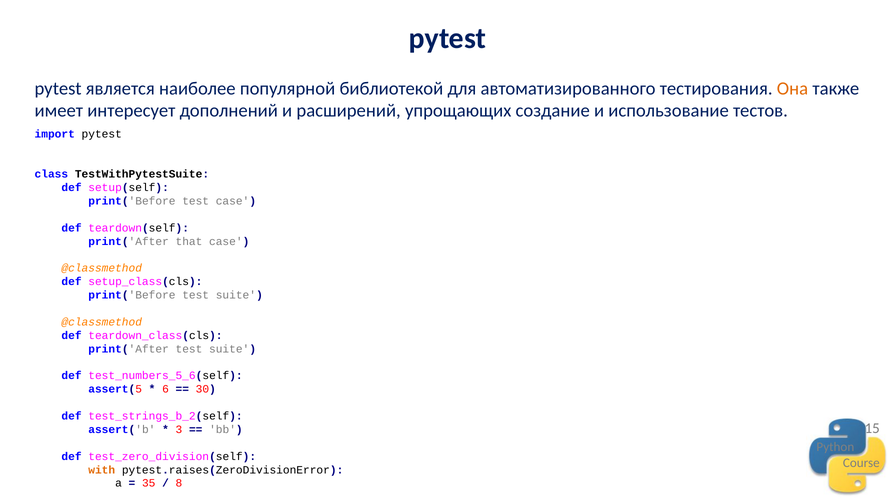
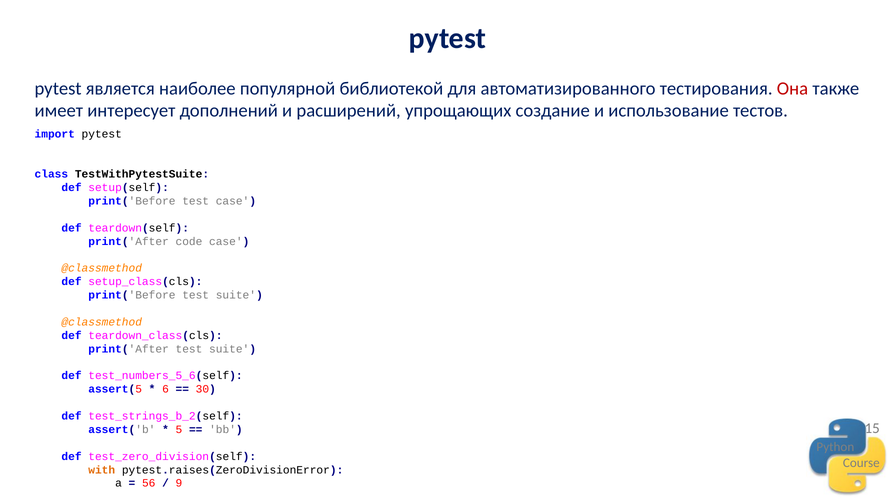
Она colour: orange -> red (793, 88)
that: that -> code (189, 241)
3: 3 -> 5 (179, 429)
35: 35 -> 56 (149, 483)
8: 8 -> 9 (179, 483)
